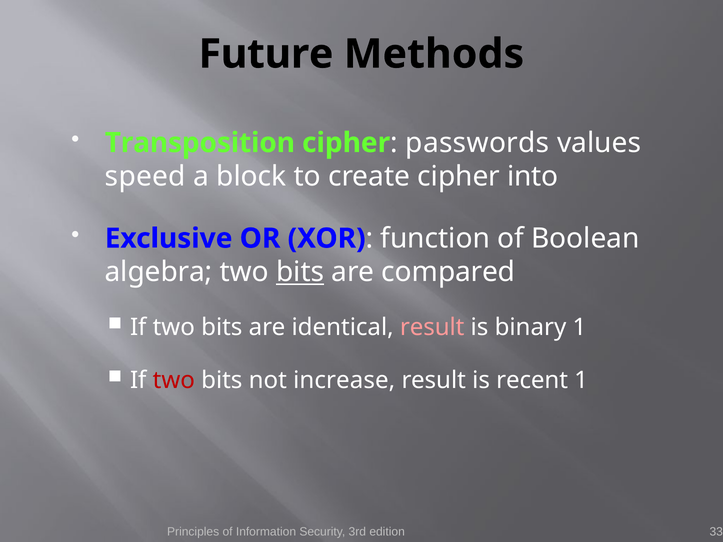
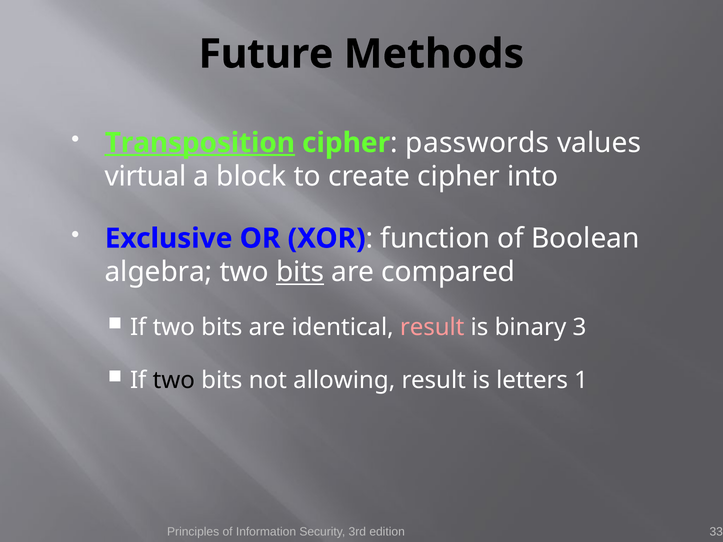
Transposition underline: none -> present (200, 143)
speed: speed -> virtual (146, 177)
binary 1: 1 -> 3 (579, 327)
two colour: red -> black (174, 380)
increase: increase -> allowing (344, 380)
recent: recent -> letters (532, 380)
